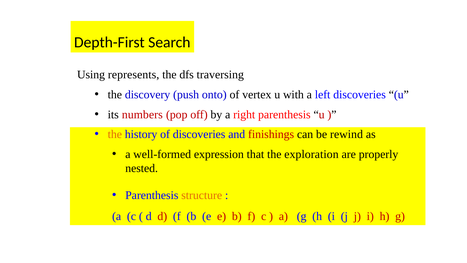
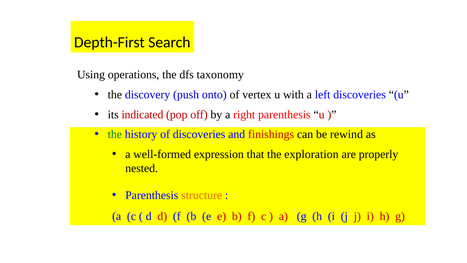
represents: represents -> operations (134, 75)
traversing: traversing -> taxonomy (220, 75)
numbers: numbers -> indicated (142, 114)
the colour: orange -> green (115, 134)
